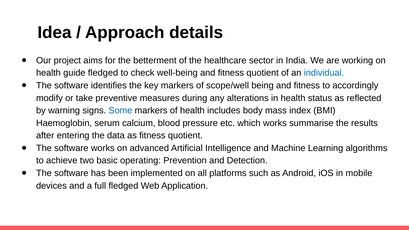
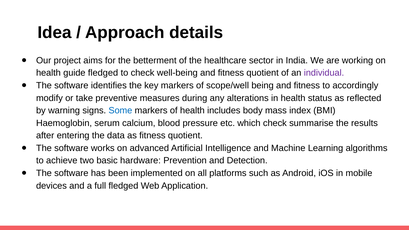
individual colour: blue -> purple (324, 73)
which works: works -> check (275, 123)
operating: operating -> hardware (140, 161)
